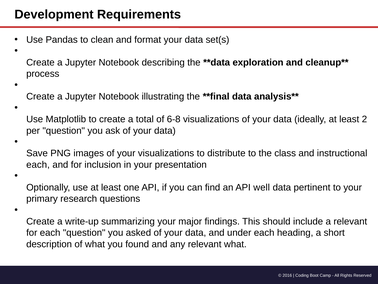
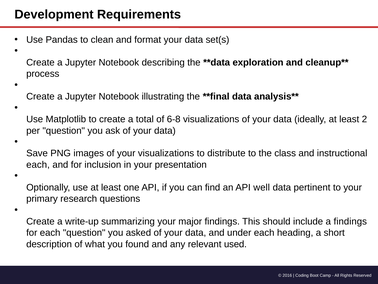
a relevant: relevant -> findings (350, 221)
relevant what: what -> used (235, 244)
